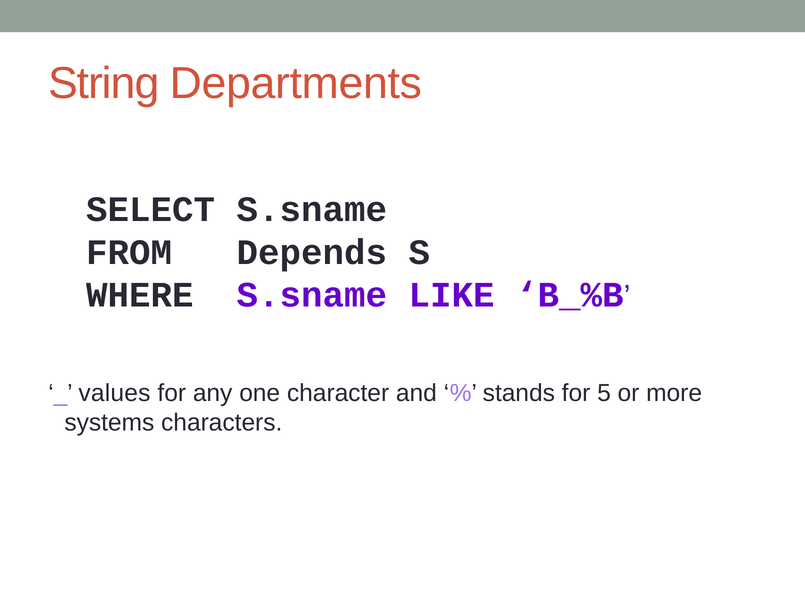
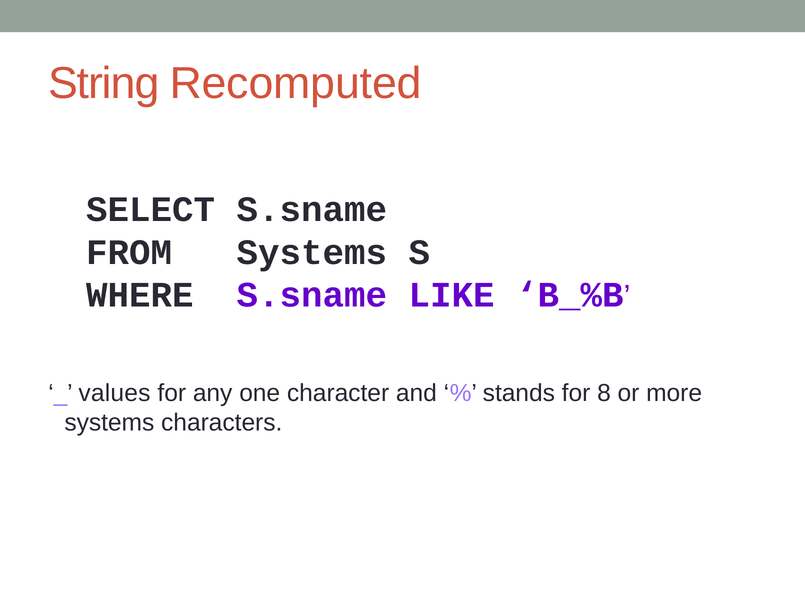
Departments: Departments -> Recomputed (296, 83)
FROM Depends: Depends -> Systems (312, 252)
5: 5 -> 8 (604, 393)
